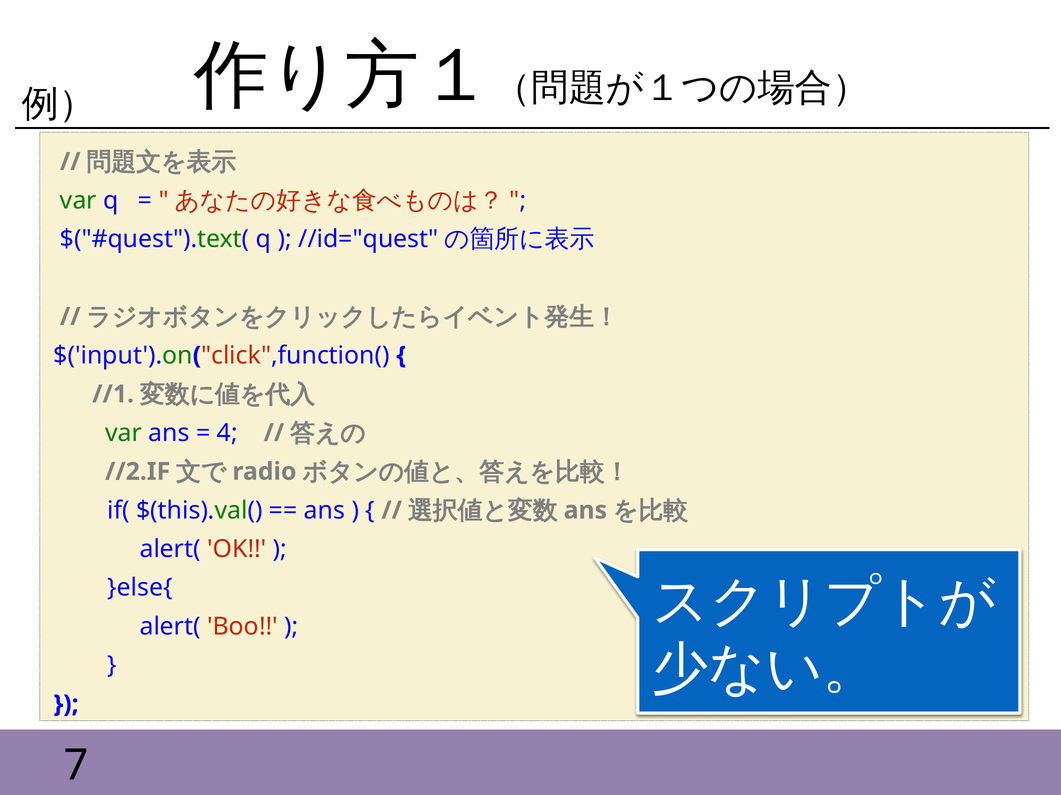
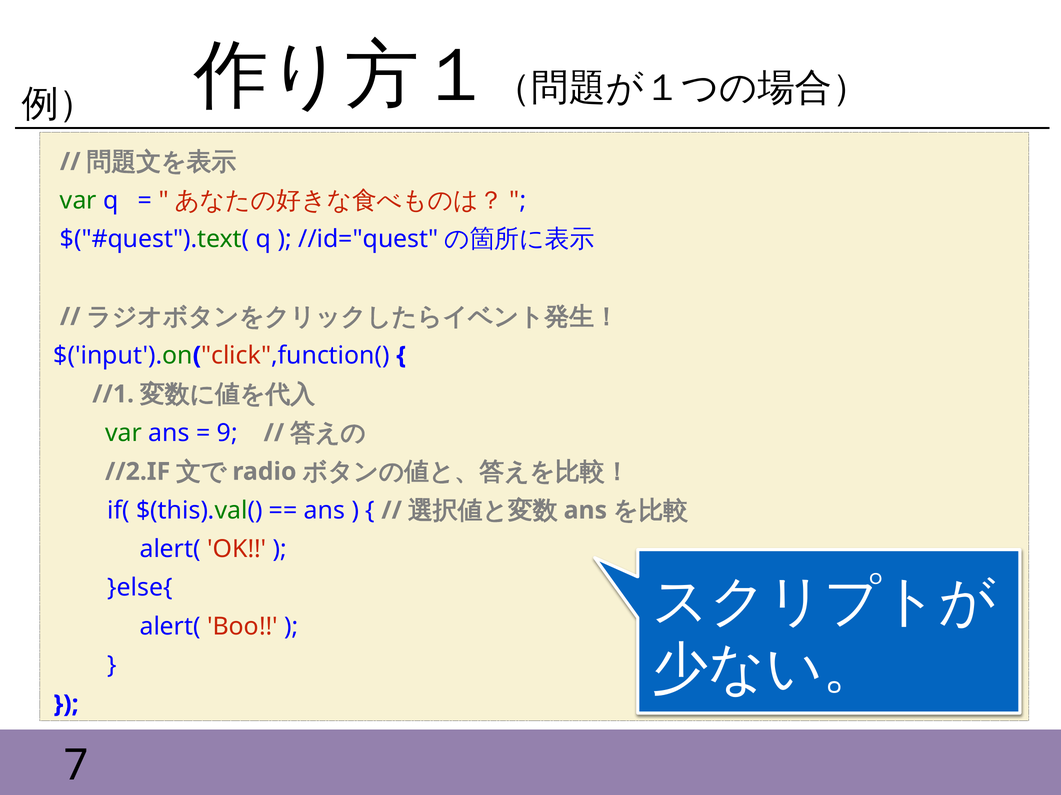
4: 4 -> 9 (227, 433)
